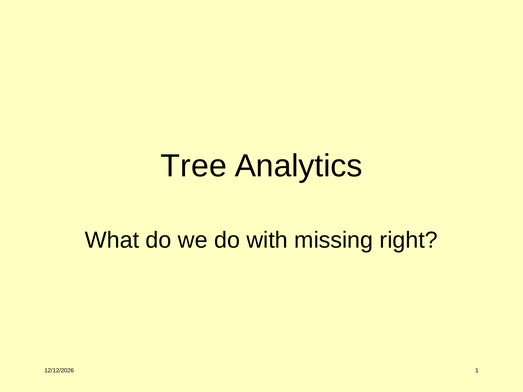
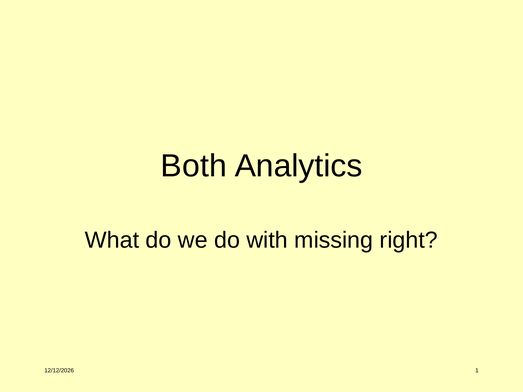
Tree: Tree -> Both (194, 166)
